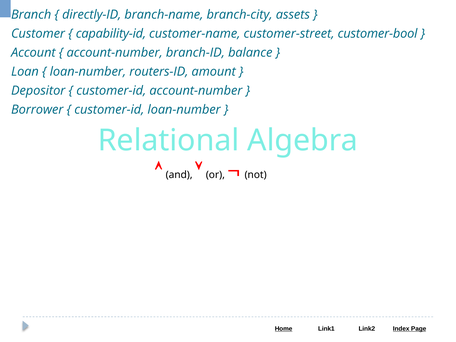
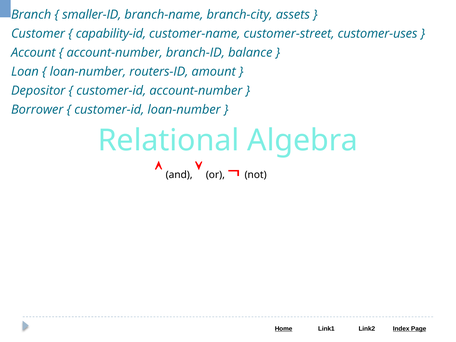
directly-ID: directly-ID -> smaller-ID (92, 15)
customer-bool: customer-bool -> customer-uses (378, 34)
